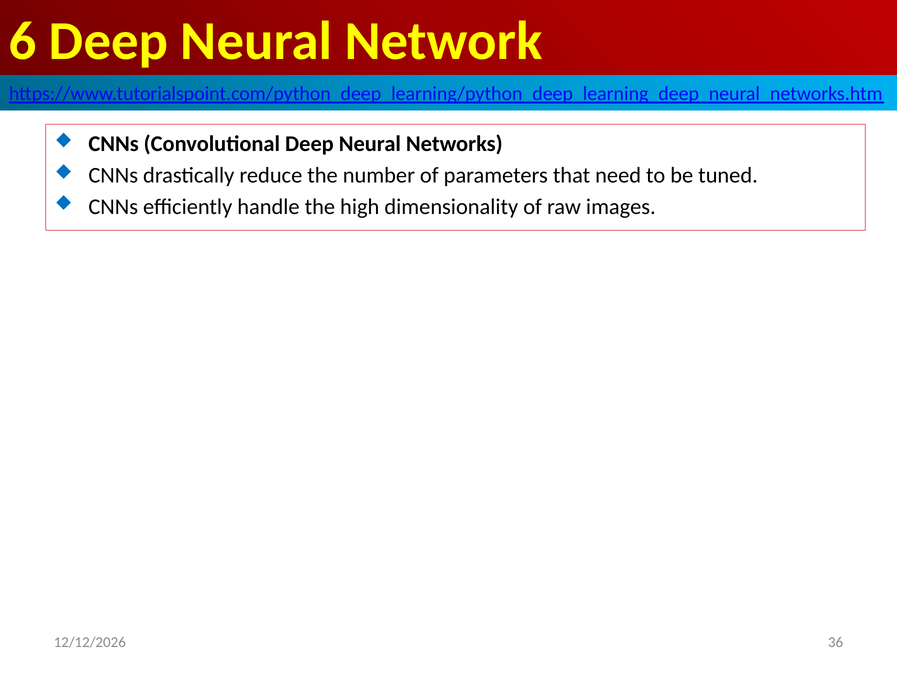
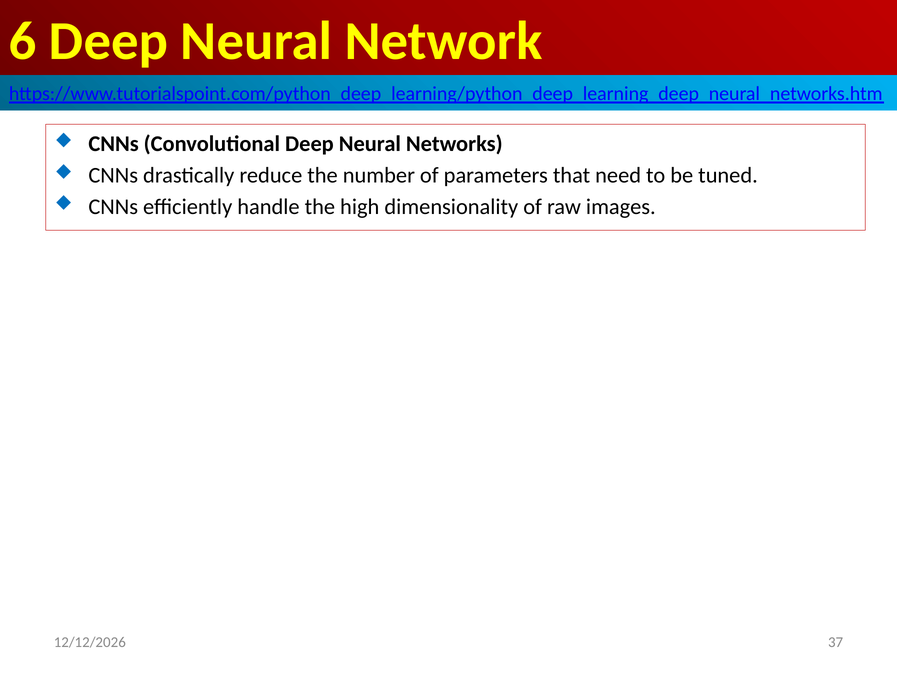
36: 36 -> 37 (836, 642)
